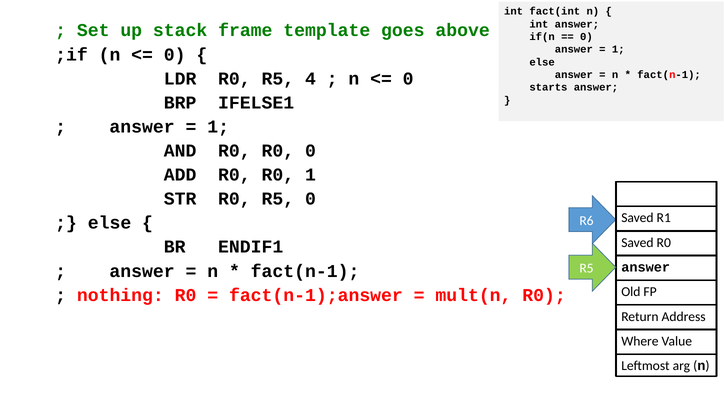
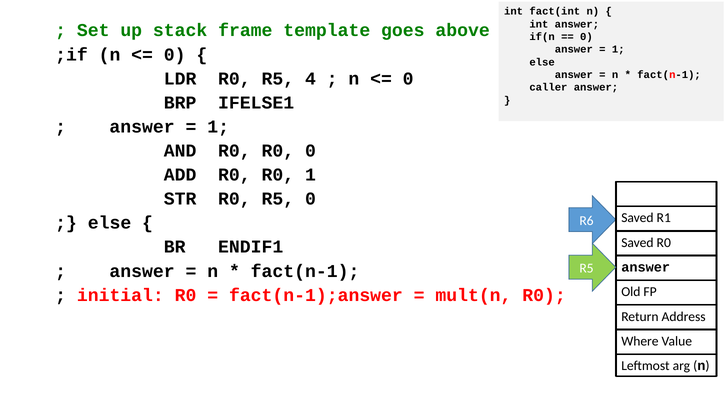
starts: starts -> caller (548, 87)
nothing: nothing -> initial (120, 295)
